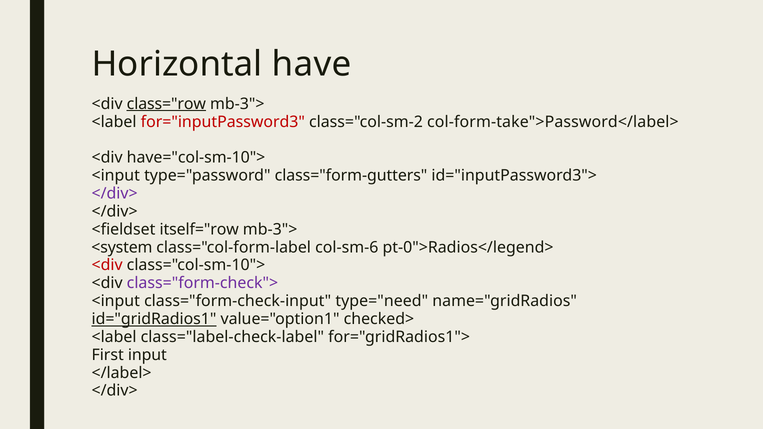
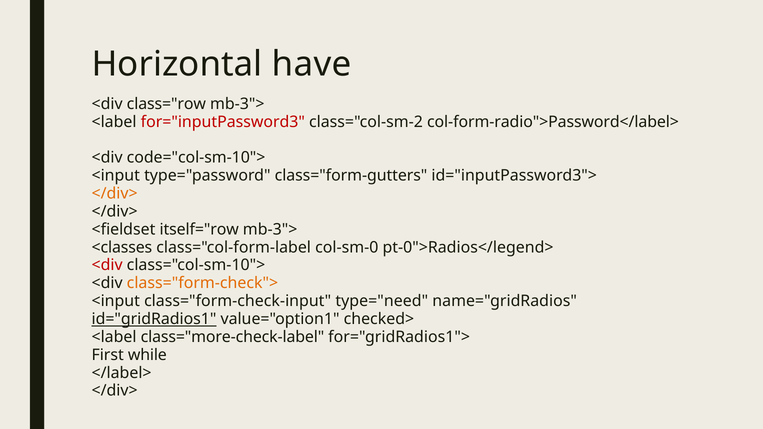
class="row underline: present -> none (166, 104)
col-form-take">Password</label>: col-form-take">Password</label> -> col-form-radio">Password</label> (553, 122)
have="col-sm-10">: have="col-sm-10"> -> code="col-sm-10"> (196, 158)
</div> colour: purple -> orange (115, 194)
<system: <system -> <classes (122, 247)
col-sm-6: col-sm-6 -> col-sm-0 (347, 247)
class="form-check"> colour: purple -> orange (202, 283)
class="label-check-label: class="label-check-label -> class="more-check-label (232, 337)
input: input -> while (147, 355)
